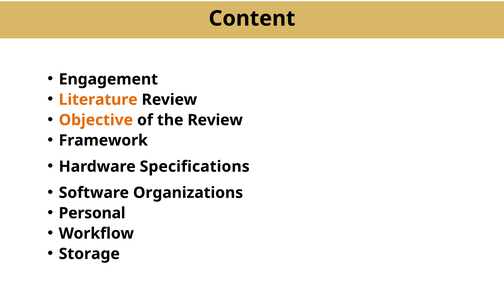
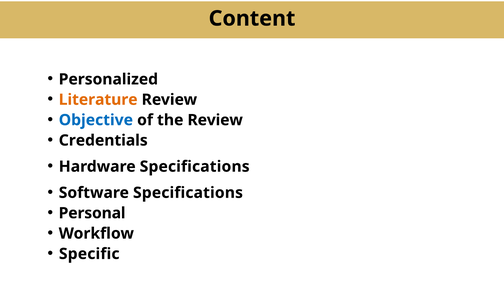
Engagement: Engagement -> Personalized (108, 79)
Objective colour: orange -> blue (96, 120)
Framework: Framework -> Credentials (103, 141)
Software Organizations: Organizations -> Specifications (188, 193)
Storage: Storage -> Specific (89, 254)
